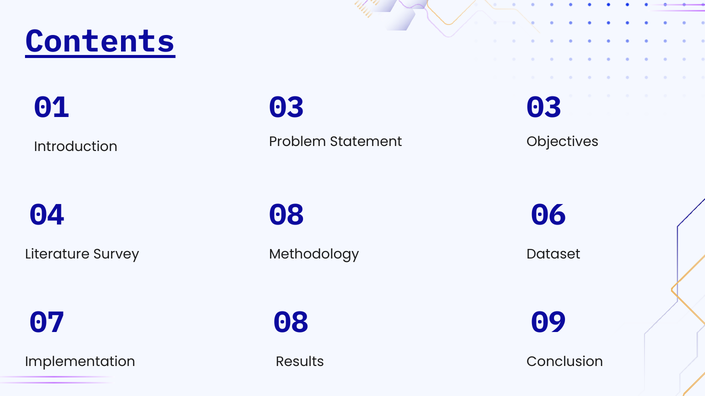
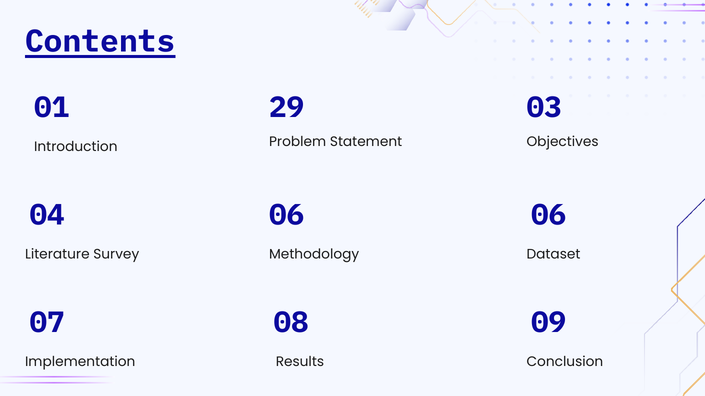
01 03: 03 -> 29 (287, 108)
04 08: 08 -> 06 (287, 215)
